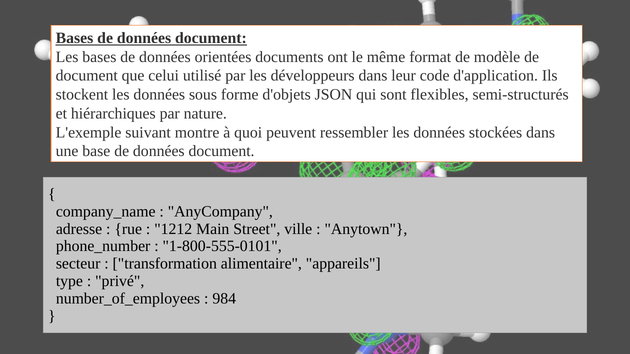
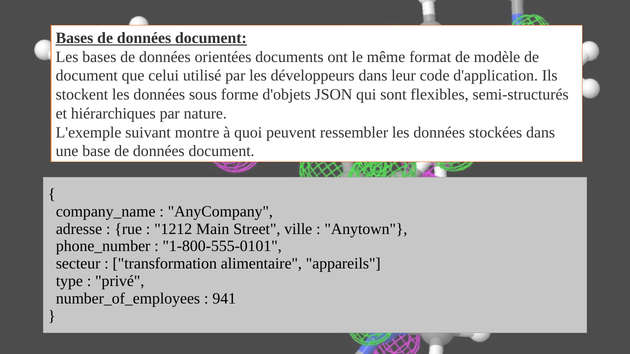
984: 984 -> 941 (224, 299)
